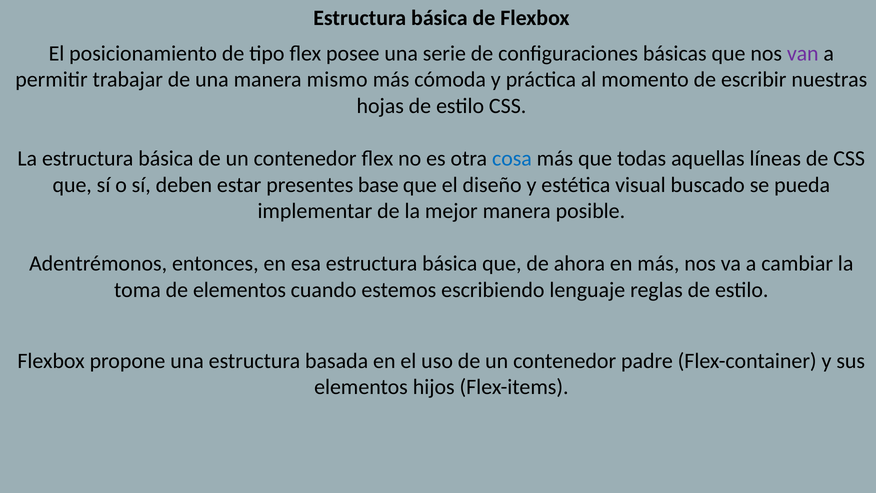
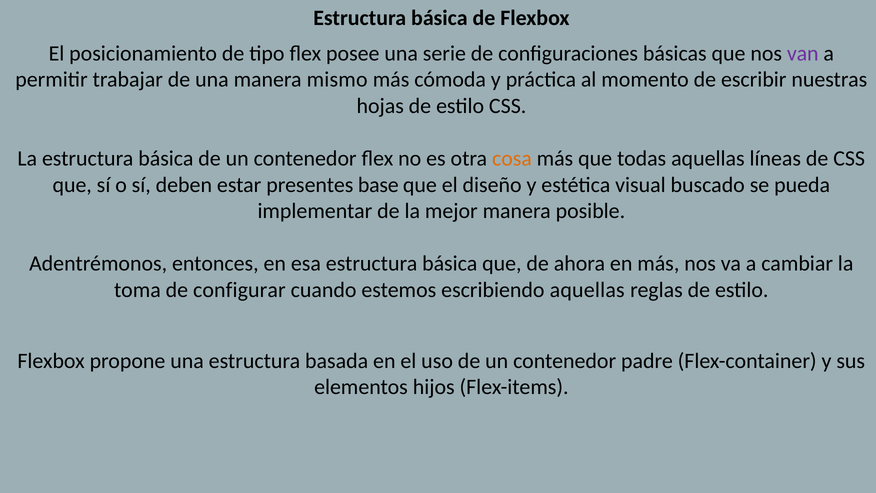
cosa colour: blue -> orange (512, 158)
de elementos: elementos -> configurar (239, 290)
escribiendo lenguaje: lenguaje -> aquellas (587, 290)
